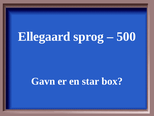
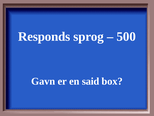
Ellegaard: Ellegaard -> Responds (44, 36)
star: star -> said (91, 81)
